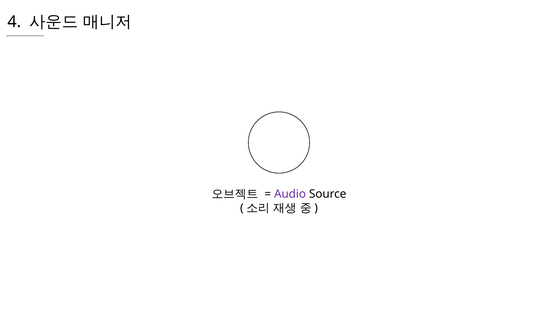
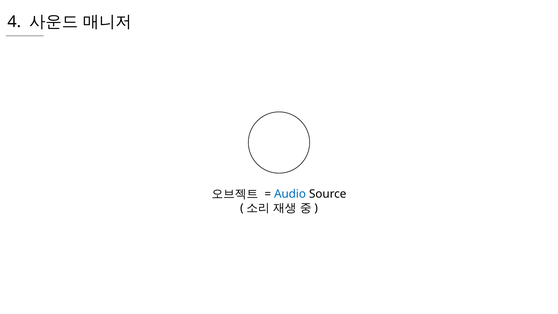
Audio colour: purple -> blue (290, 194)
